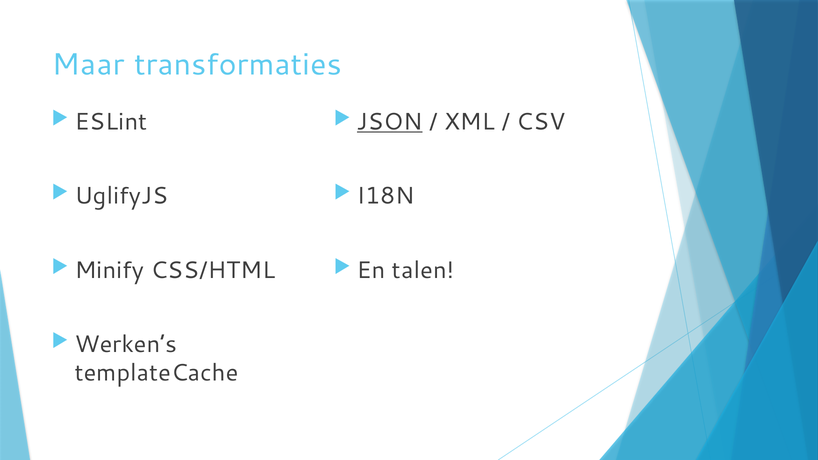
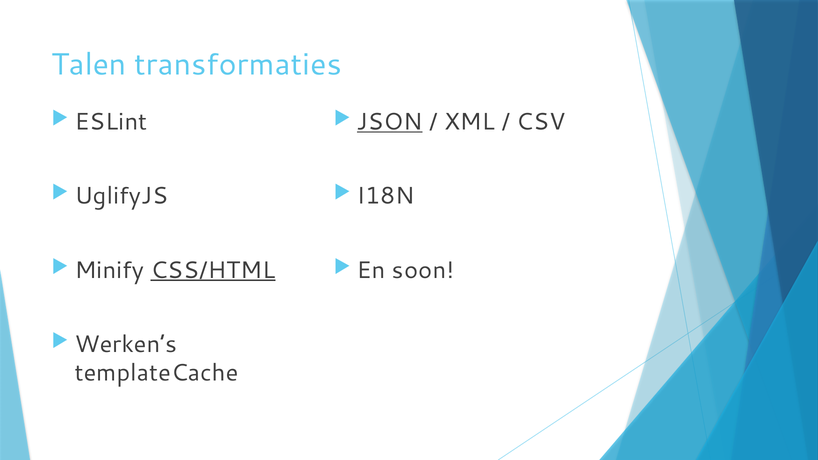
Maar: Maar -> Talen (89, 65)
CSS/HTML underline: none -> present (213, 270)
talen: talen -> soon (423, 270)
